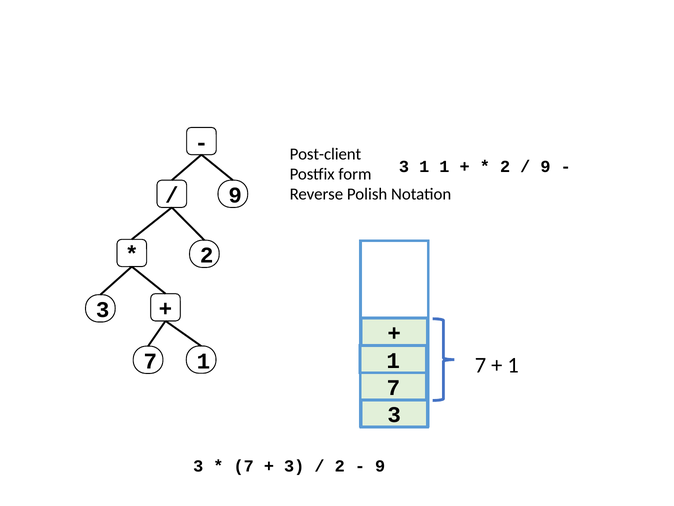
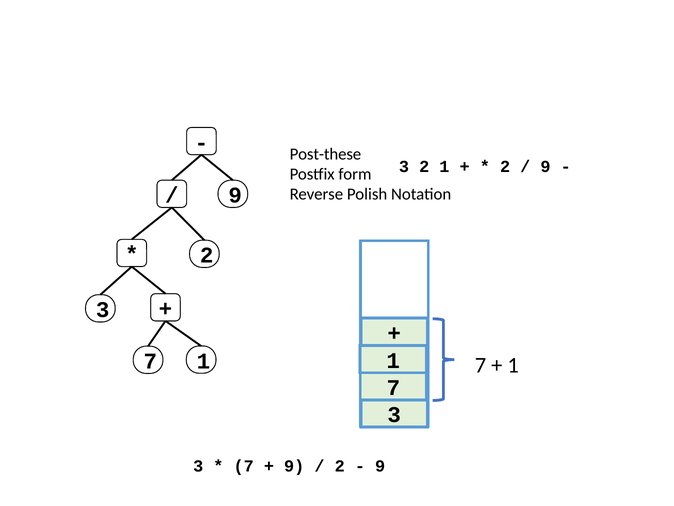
Post-client: Post-client -> Post-these (325, 154)
3 1: 1 -> 2 (424, 166)
3: 3 -> 9 (294, 466)
